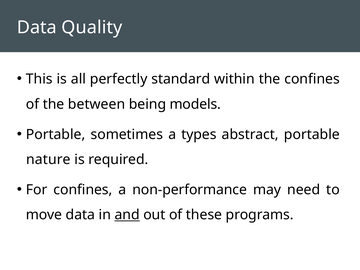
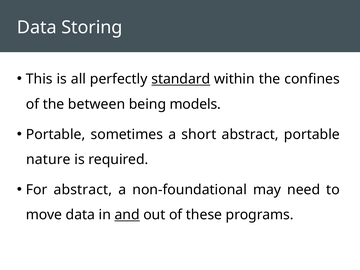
Quality: Quality -> Storing (92, 27)
standard underline: none -> present (181, 79)
types: types -> short (199, 134)
For confines: confines -> abstract (83, 190)
non-performance: non-performance -> non-foundational (190, 190)
